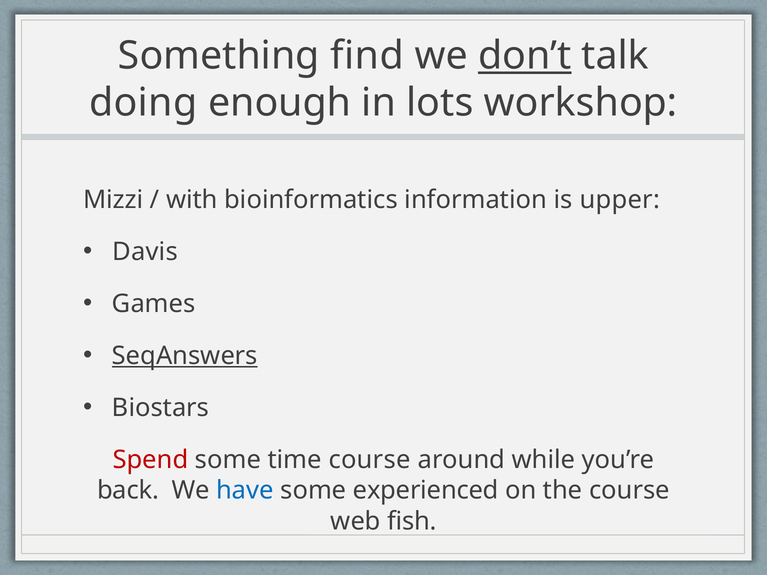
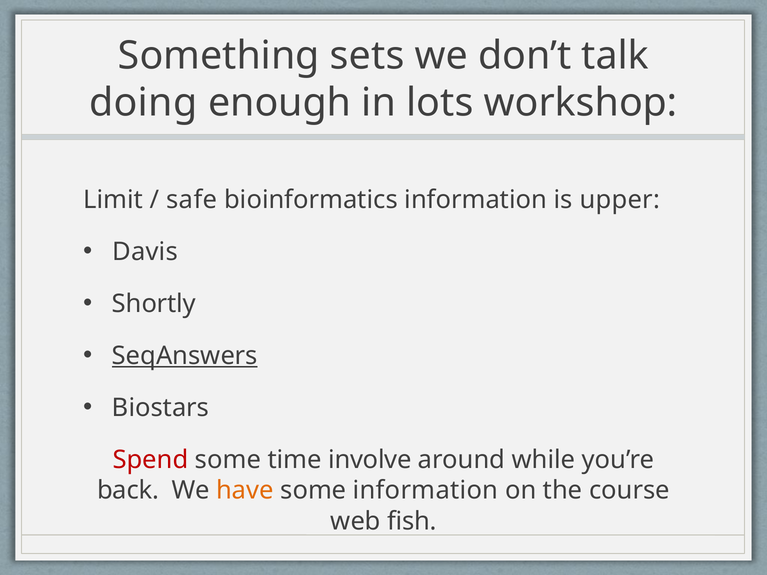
find: find -> sets (367, 56)
don’t underline: present -> none (525, 56)
Mizzi: Mizzi -> Limit (113, 200)
with: with -> safe (192, 200)
Games: Games -> Shortly (154, 304)
time course: course -> involve (370, 460)
have colour: blue -> orange (245, 491)
some experienced: experienced -> information (426, 491)
